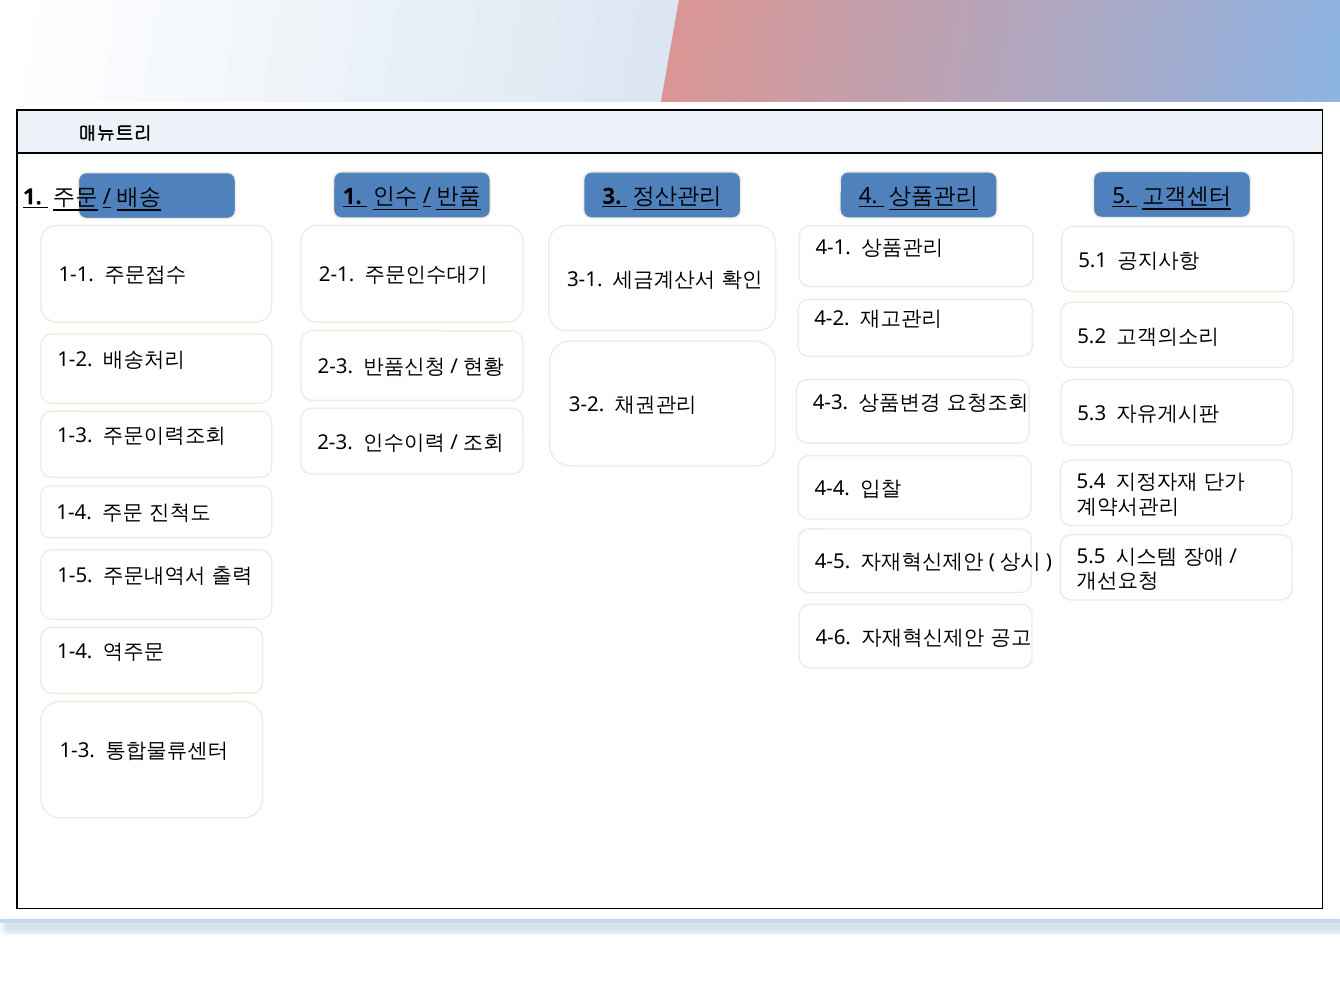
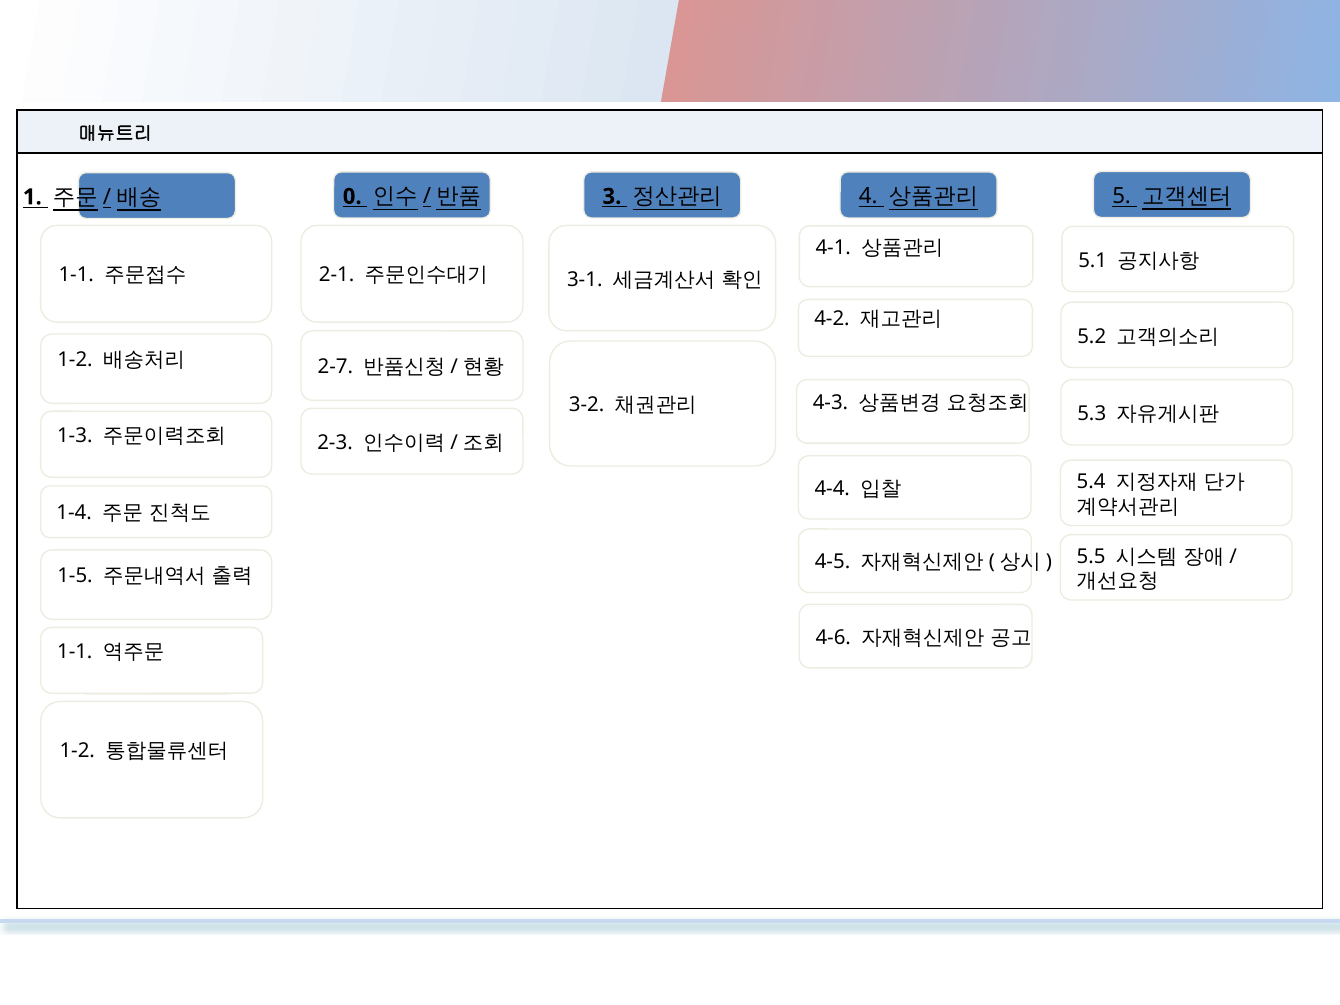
1: 1 -> 0 (352, 196)
2-3: 2-3 -> 2-7 (335, 367)
1-4: 1-4 -> 1-1 (75, 652)
1-3: 1-3 -> 1-2 (77, 751)
